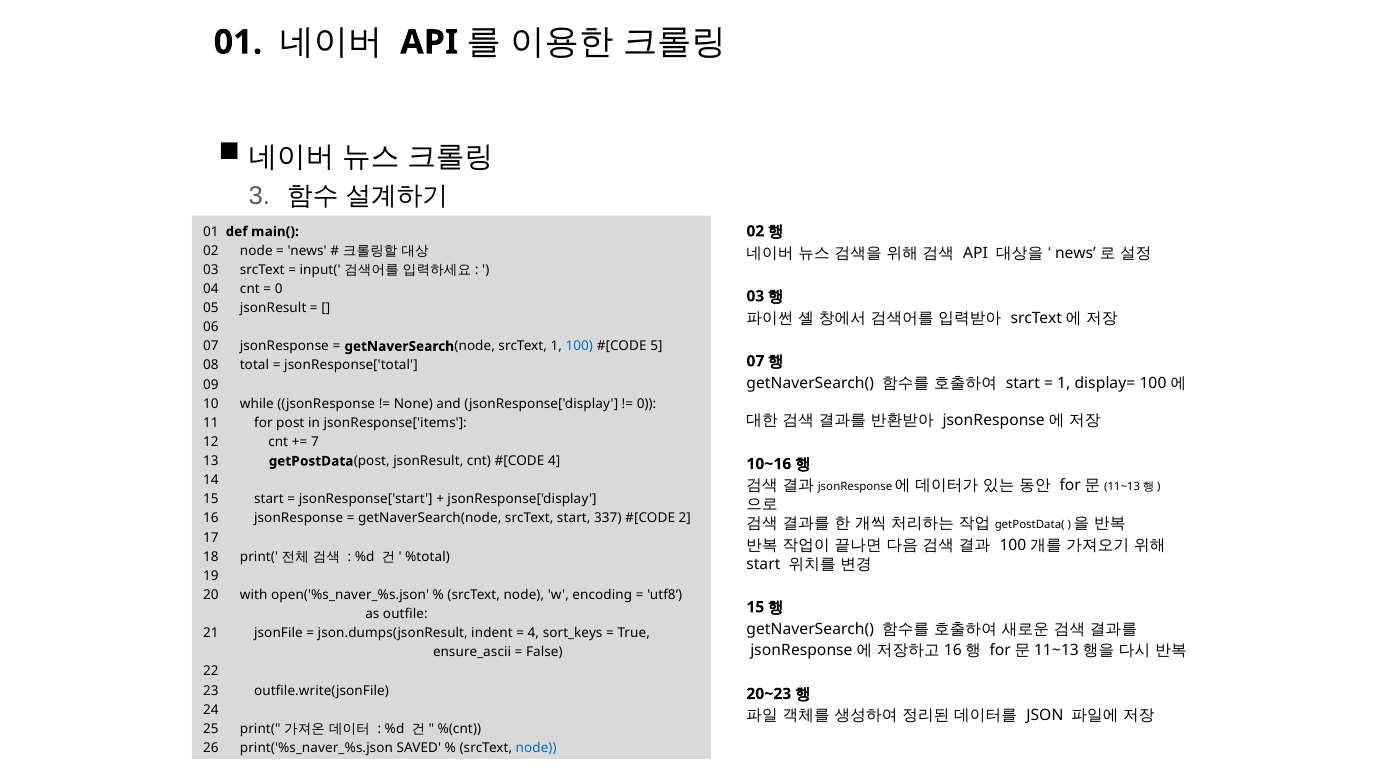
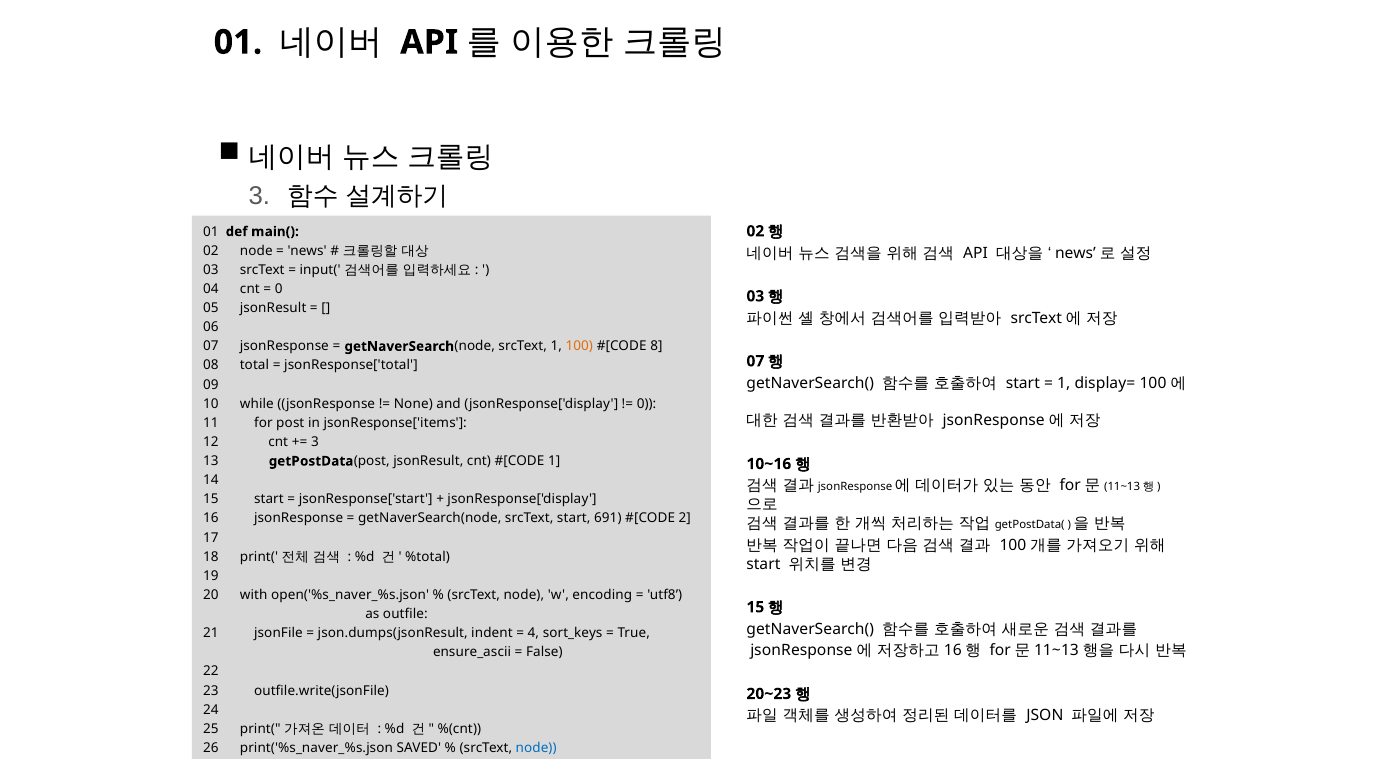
100 colour: blue -> orange (579, 347)
5: 5 -> 8 (656, 347)
7: 7 -> 3 (315, 442)
4: 4 -> 1 (554, 461)
337: 337 -> 691 (608, 519)
